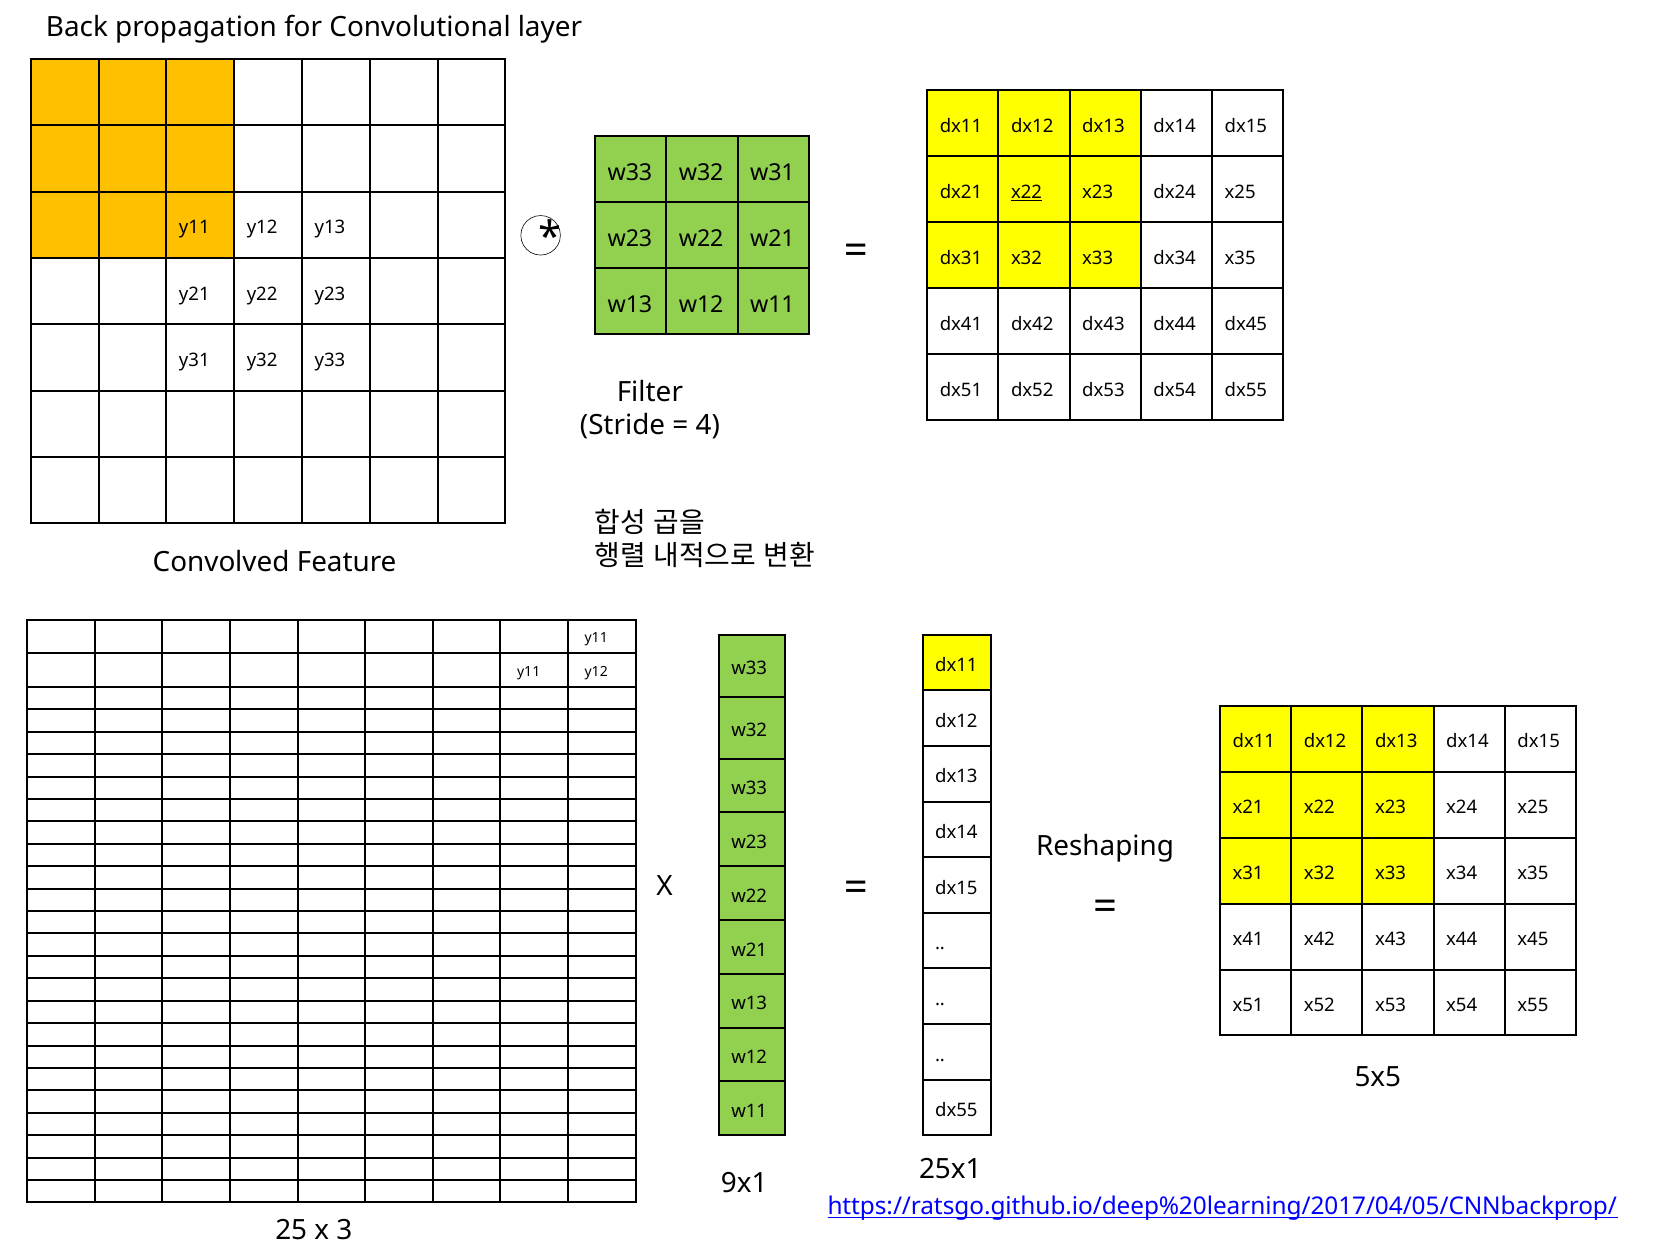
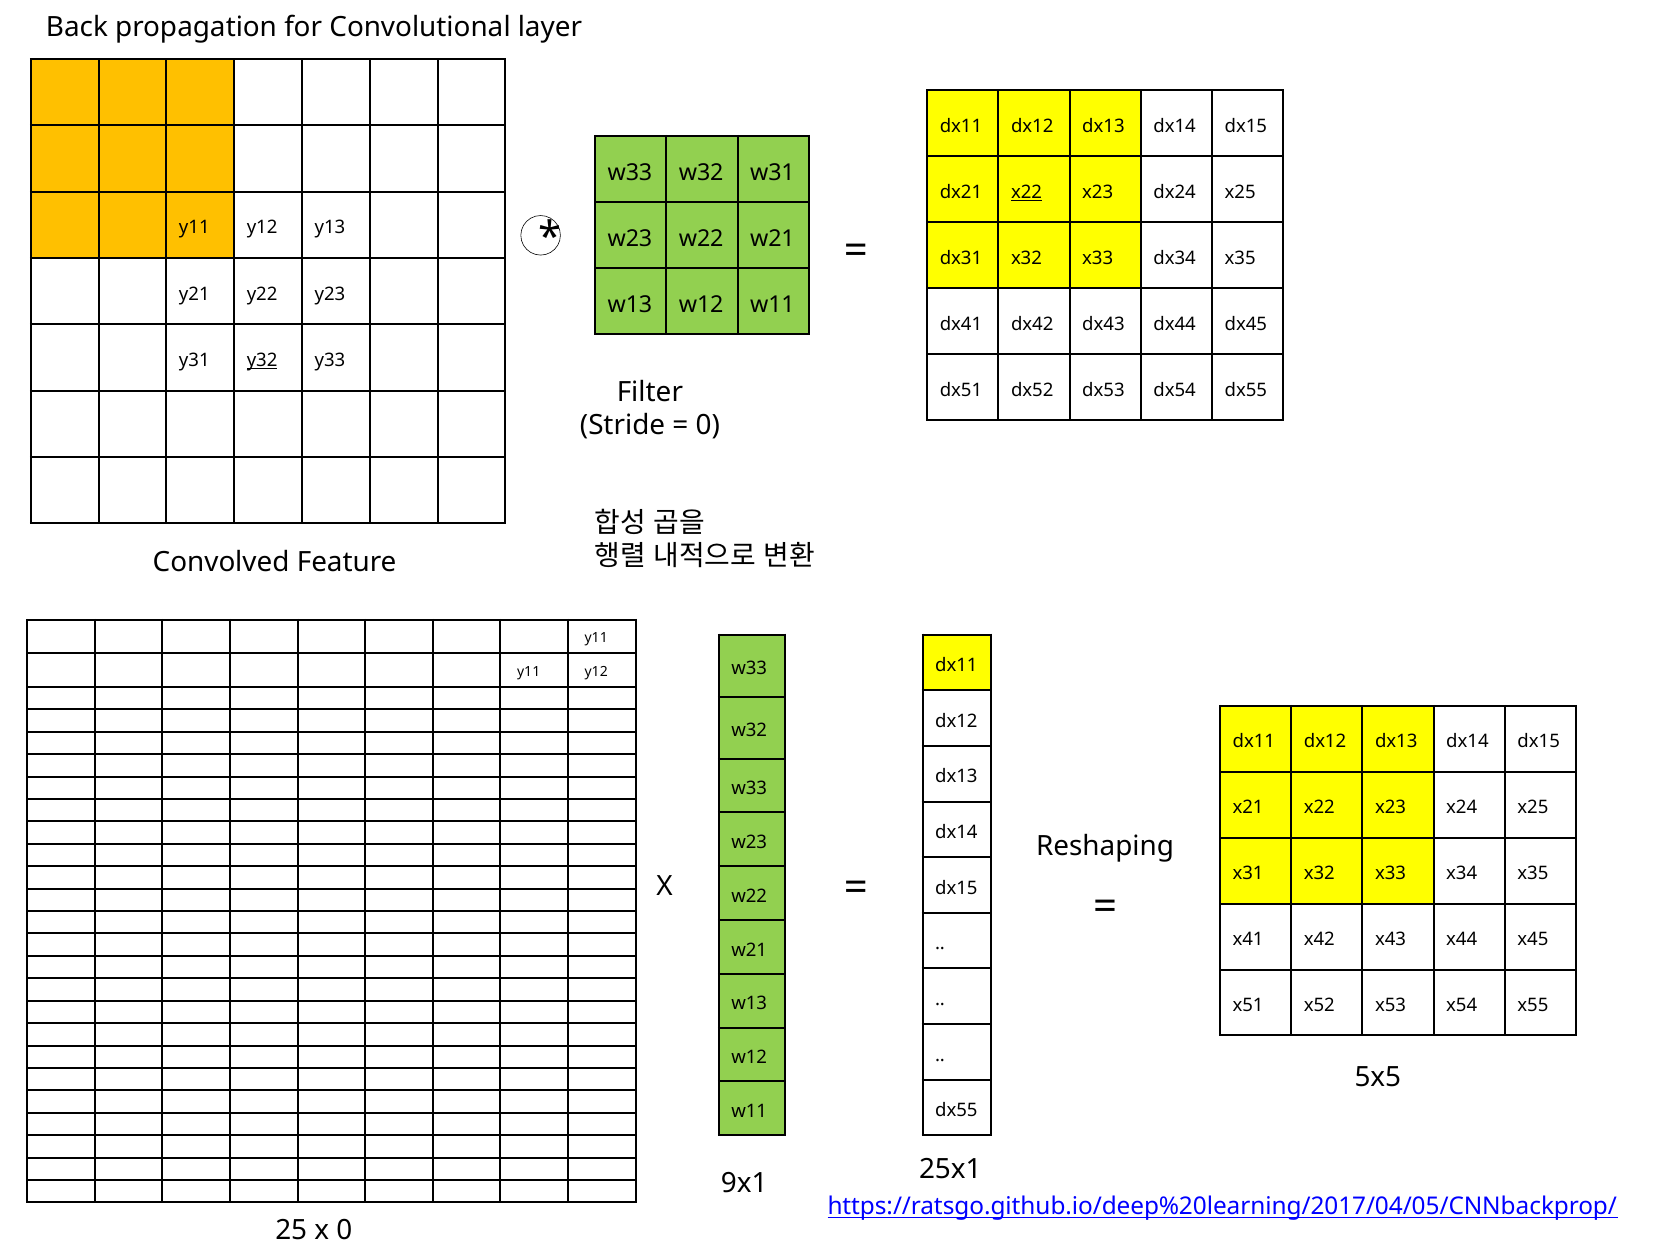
y32 underline: none -> present (262, 360)
4: 4 -> 0 (708, 426)
x 3: 3 -> 0 (344, 1230)
